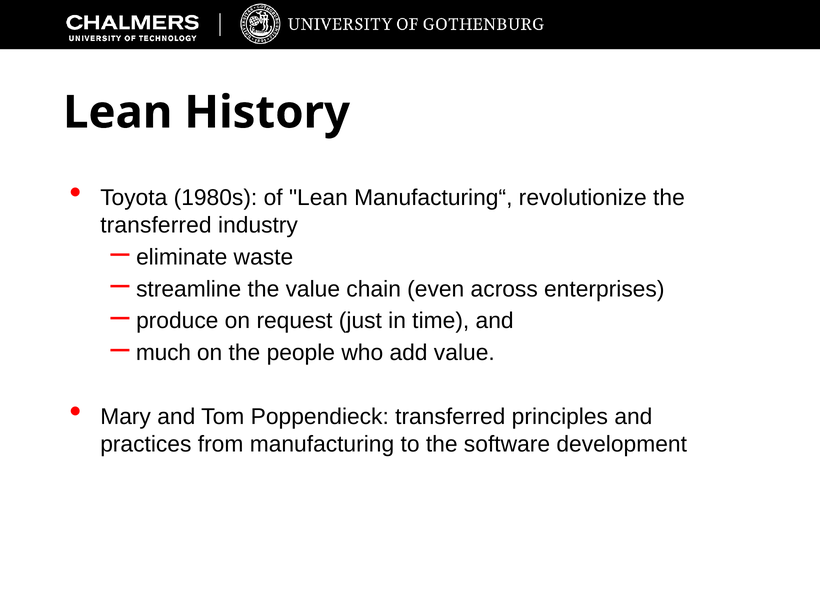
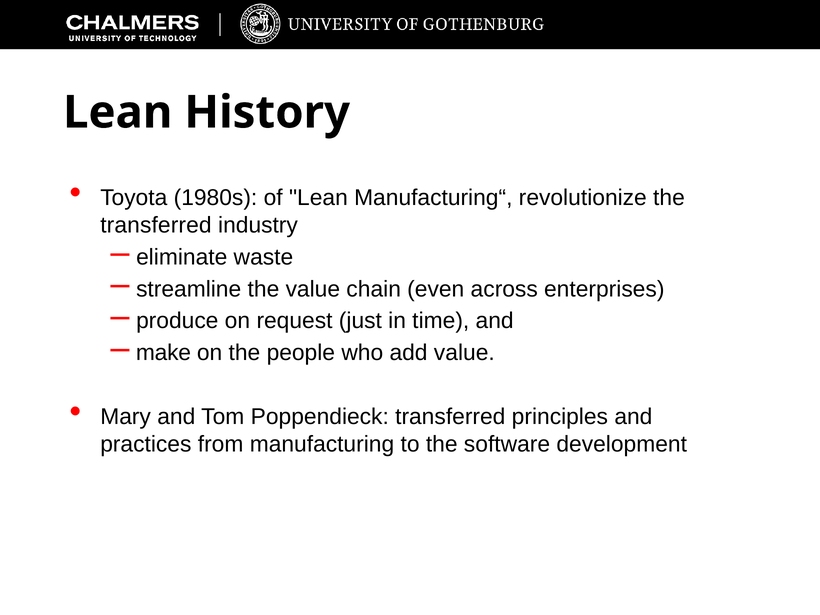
much: much -> make (163, 353)
